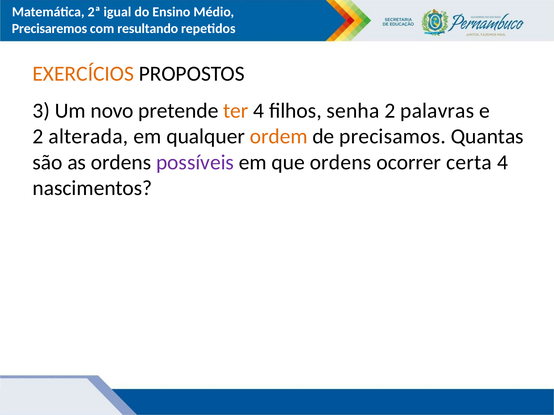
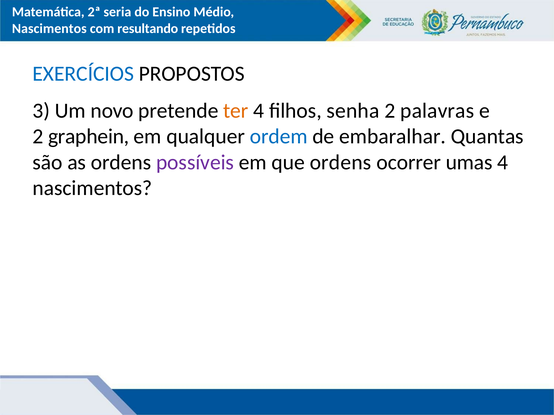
igual: igual -> seria (117, 12)
Precisaremos: Precisaremos -> Nascimentos (49, 29)
EXERCÍCIOS colour: orange -> blue (83, 74)
alterada: alterada -> graphein (89, 137)
ordem colour: orange -> blue (279, 137)
precisamos: precisamos -> embaralhar (393, 137)
certa: certa -> umas (469, 162)
